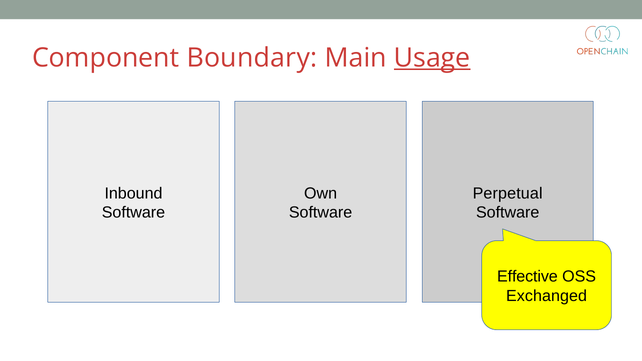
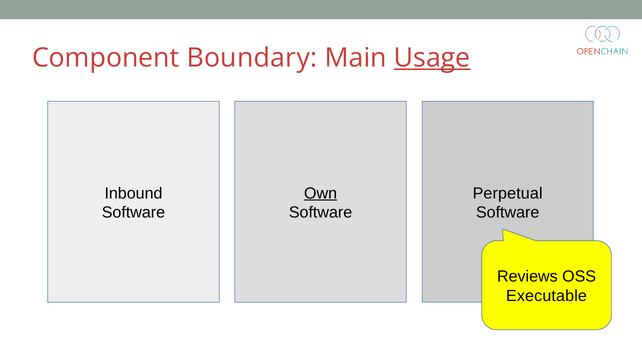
Own underline: none -> present (321, 193)
Effective: Effective -> Reviews (527, 277)
Exchanged: Exchanged -> Executable (546, 296)
